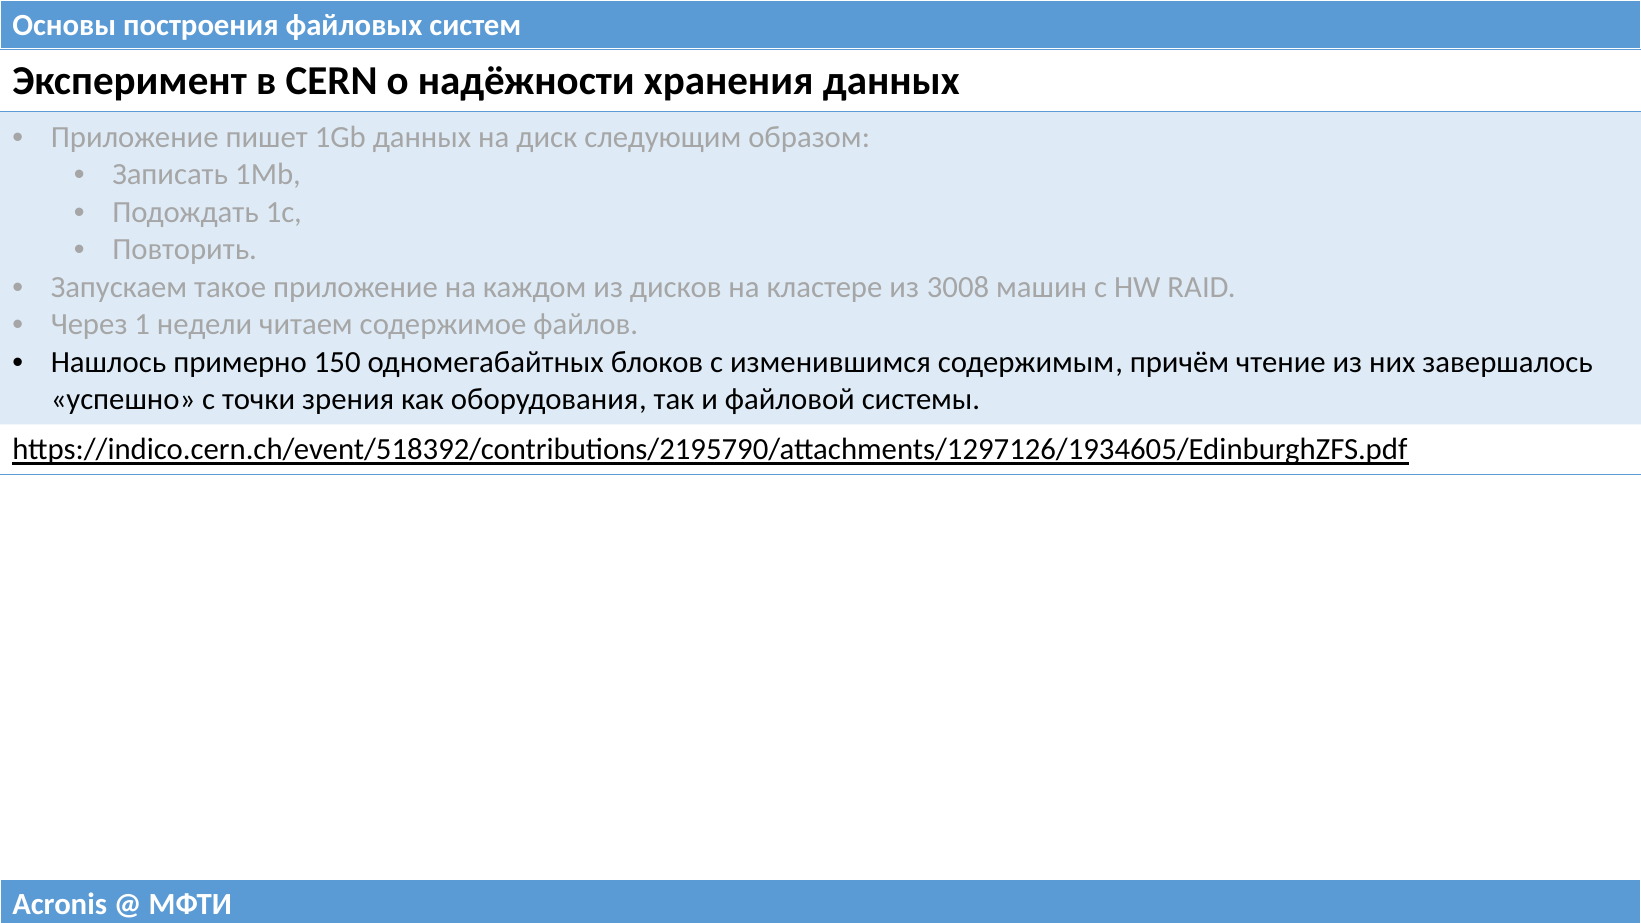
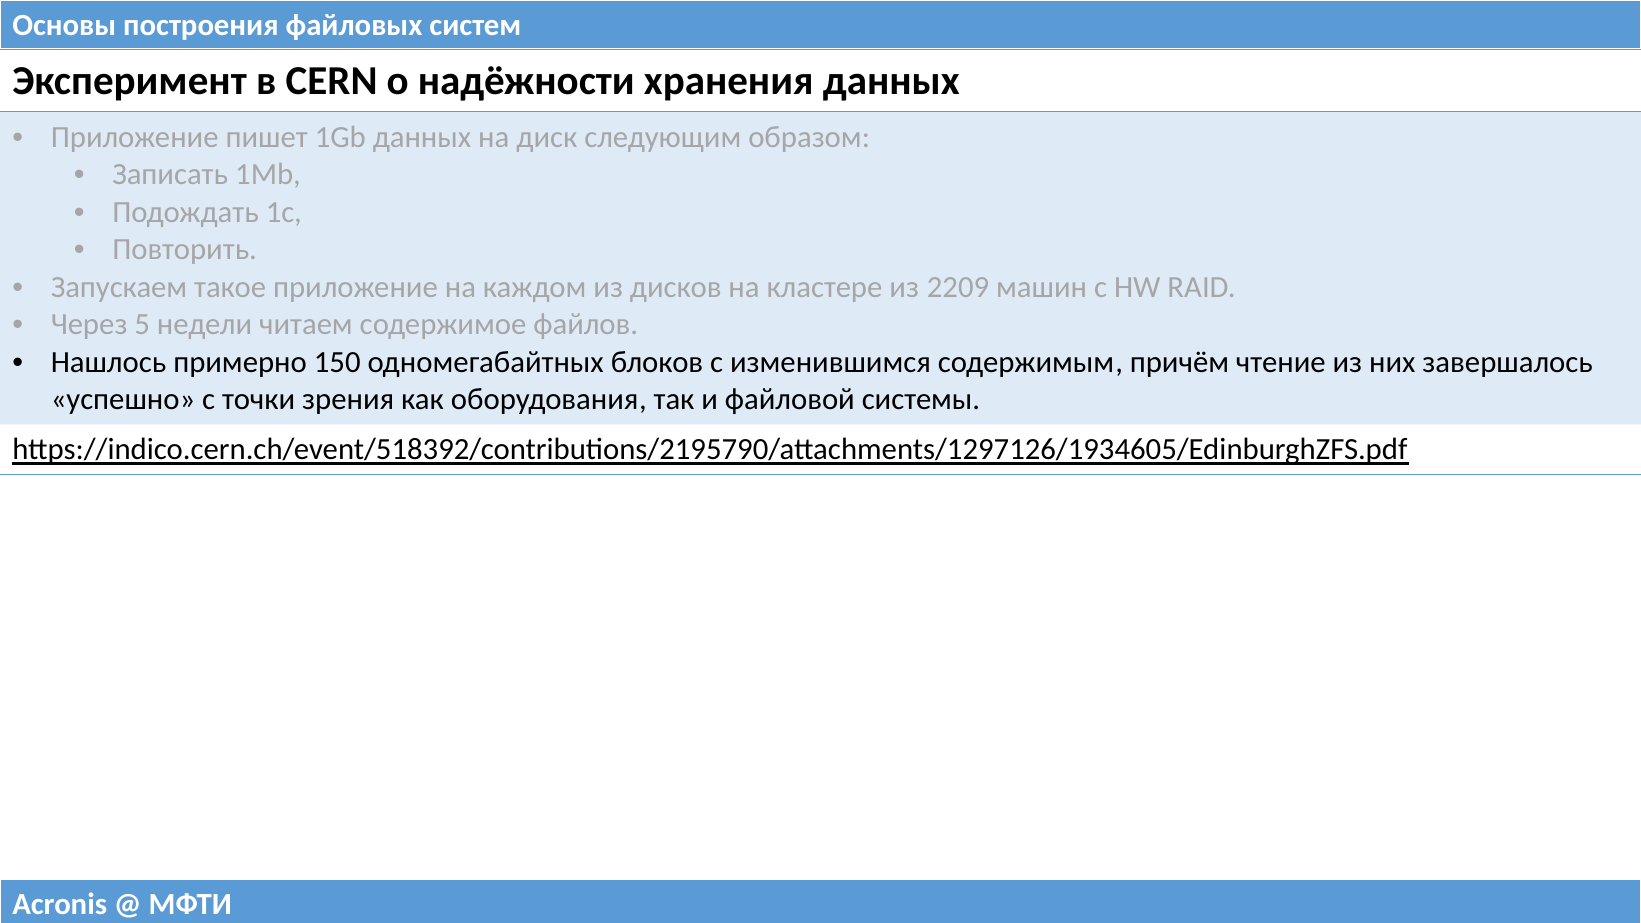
3008: 3008 -> 2209 (958, 287)
1: 1 -> 5 (142, 325)
